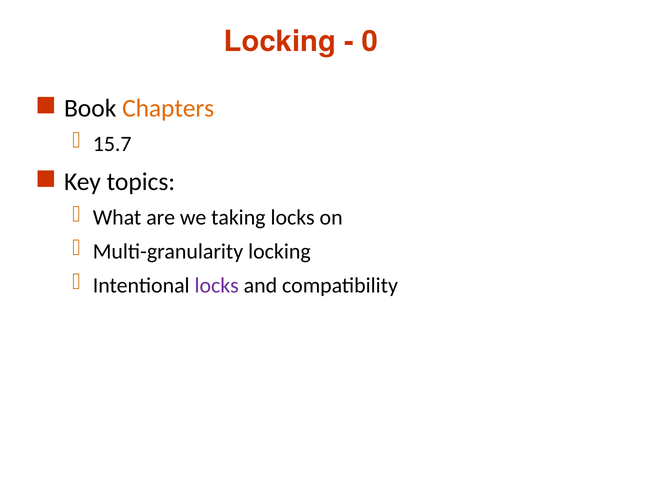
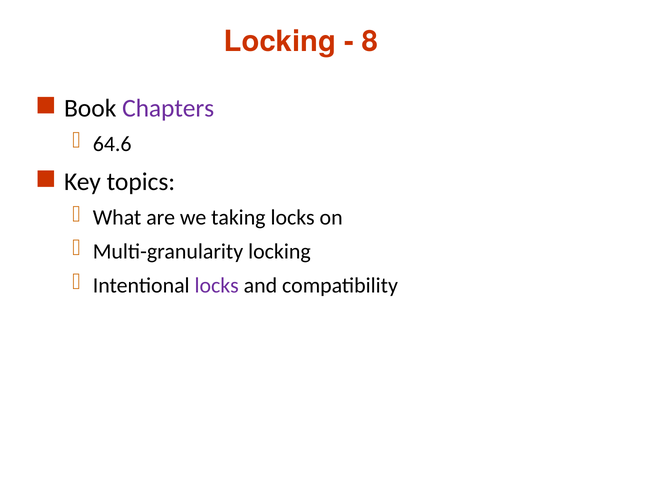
0: 0 -> 8 (370, 41)
Chapters colour: orange -> purple (168, 108)
15.7: 15.7 -> 64.6 (112, 144)
